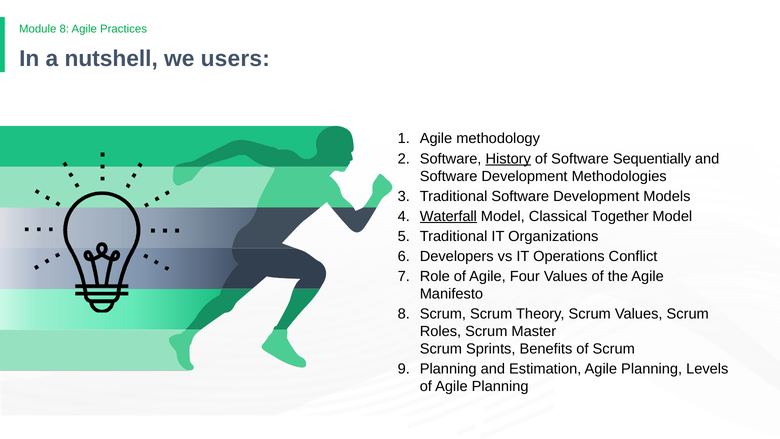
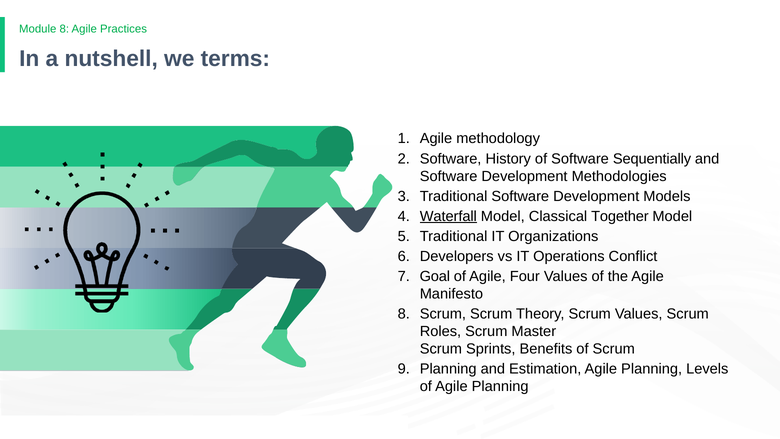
users: users -> terms (235, 59)
History underline: present -> none (508, 159)
Role: Role -> Goal (435, 276)
